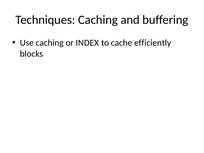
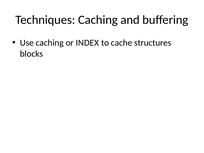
efficiently: efficiently -> structures (153, 43)
